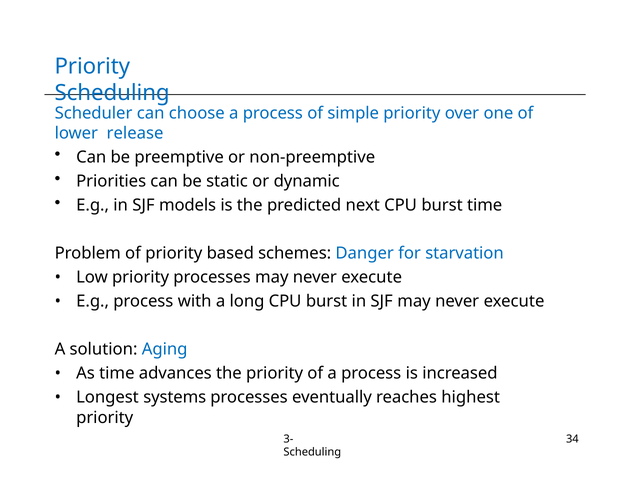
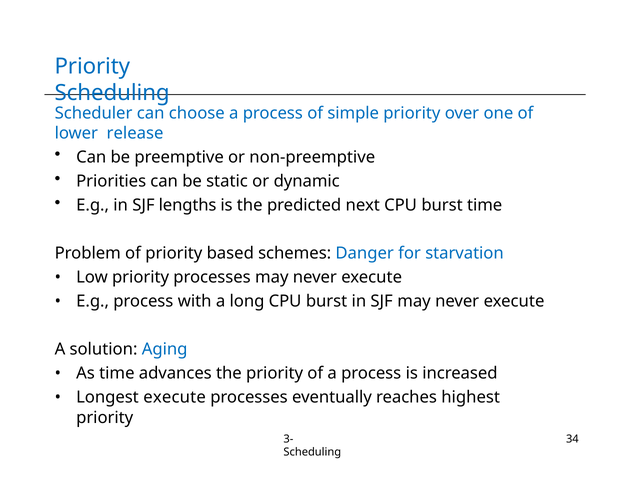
models: models -> lengths (188, 205)
Longest systems: systems -> execute (175, 397)
